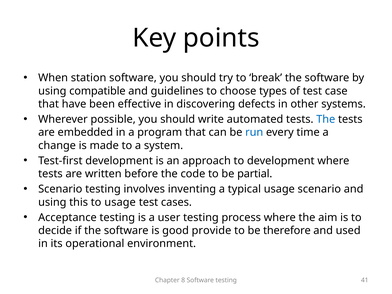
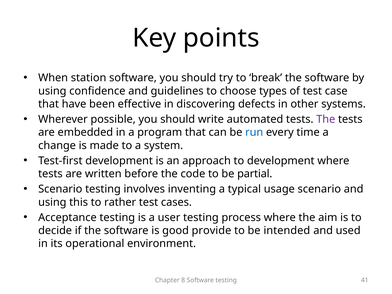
compatible: compatible -> confidence (97, 91)
The colour: blue -> purple (326, 119)
to usage: usage -> rather (120, 202)
therefore: therefore -> intended (287, 231)
